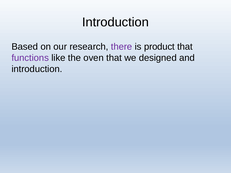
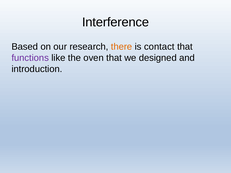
Introduction: Introduction -> Interference (115, 22)
there colour: purple -> orange (122, 47)
product: product -> contact (159, 47)
